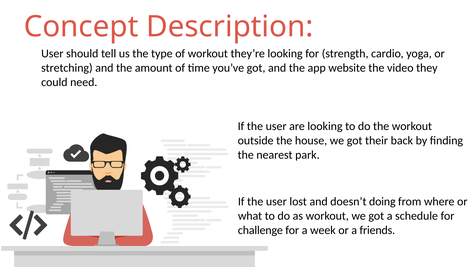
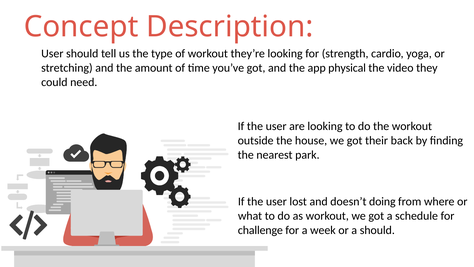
website: website -> physical (347, 68)
a friends: friends -> should (377, 230)
